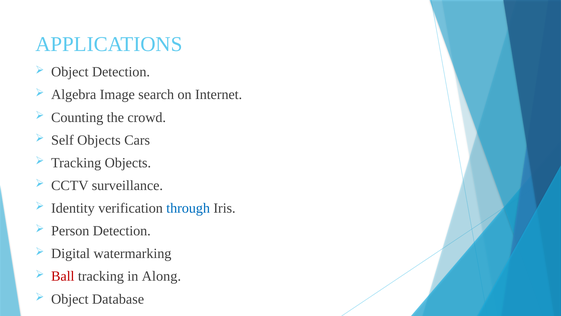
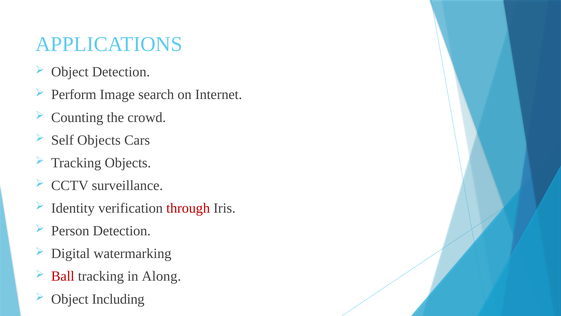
Algebra: Algebra -> Perform (74, 95)
through colour: blue -> red (188, 208)
Database: Database -> Including (118, 299)
